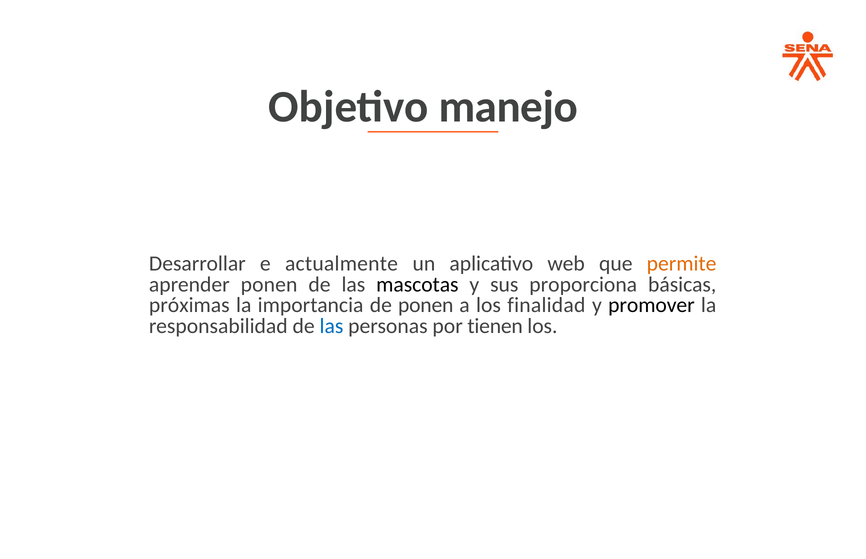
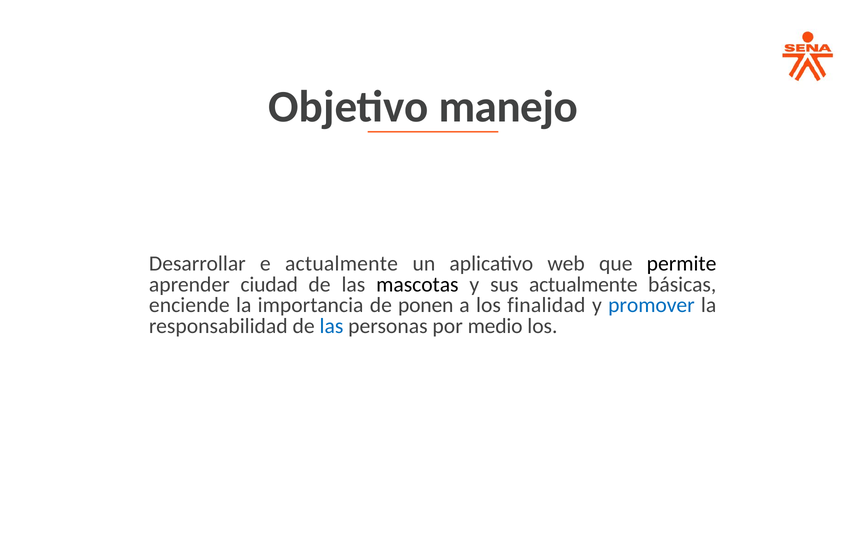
permite colour: orange -> black (682, 264)
aprender ponen: ponen -> ciudad (269, 285)
sus proporciona: proporciona -> actualmente (583, 285)
próximas: próximas -> enciende (189, 306)
promover colour: black -> blue (651, 306)
tienen: tienen -> medio (495, 326)
